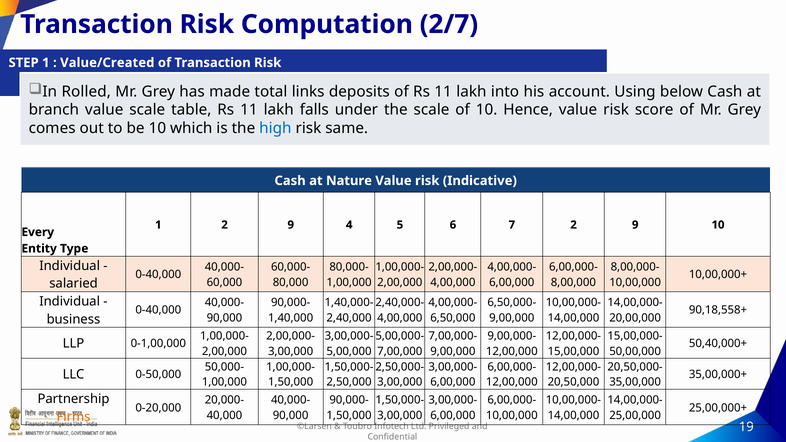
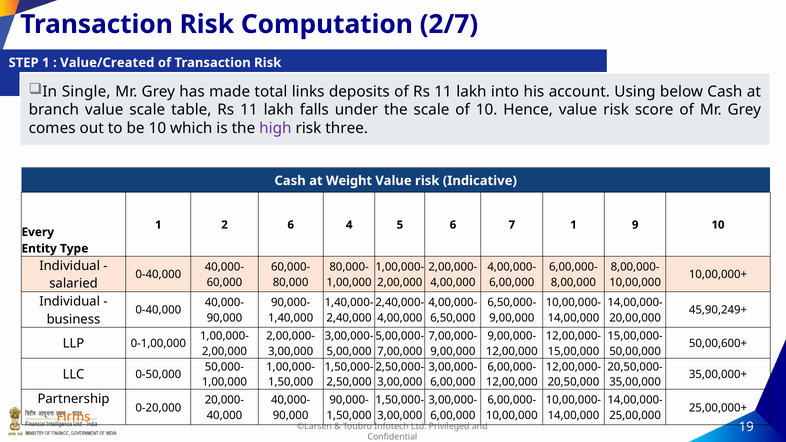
Rolled: Rolled -> Single (86, 92)
high colour: blue -> purple (275, 128)
same: same -> three (347, 128)
Nature: Nature -> Weight (349, 181)
1 2 9: 9 -> 6 (291, 225)
7 2: 2 -> 1 (574, 225)
90,18,558+: 90,18,558+ -> 45,90,249+ (718, 310)
50,40,000+: 50,40,000+ -> 50,00,600+ (718, 344)
